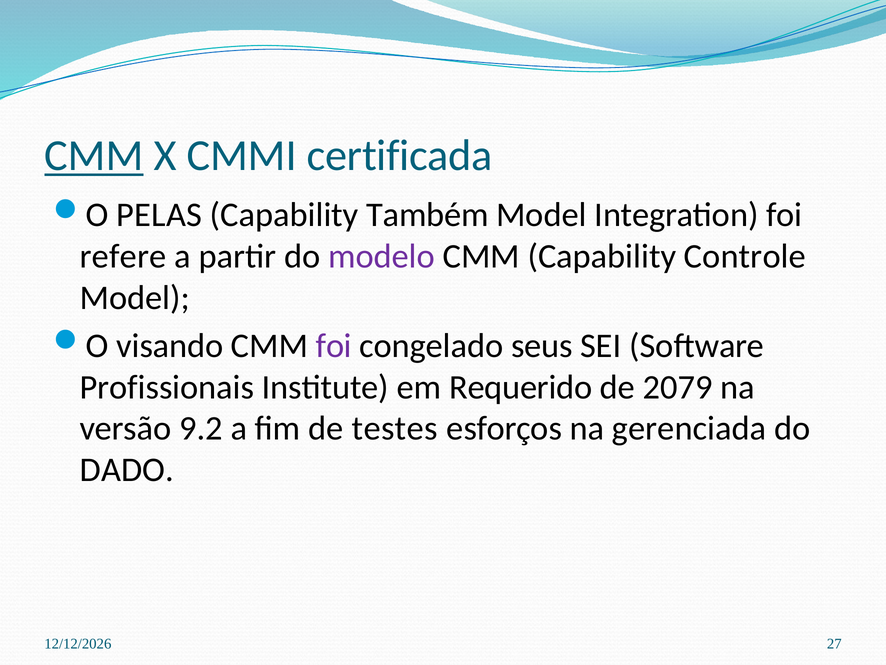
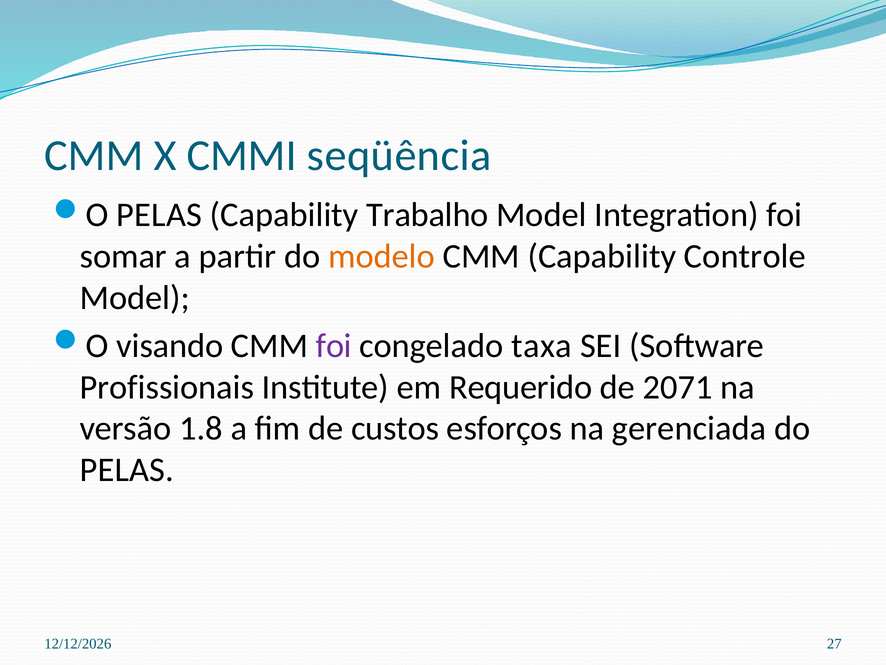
CMM underline: present -> none (94, 156)
certificada: certificada -> seqüência (399, 156)
Também: Também -> Trabalho (427, 215)
refere: refere -> somar (123, 256)
modelo colour: purple -> orange (382, 256)
seus: seus -> taxa (542, 346)
2079: 2079 -> 2071 (678, 387)
9.2: 9.2 -> 1.8 (201, 428)
testes: testes -> custos (395, 428)
DADO: DADO -> PELAS (127, 469)
